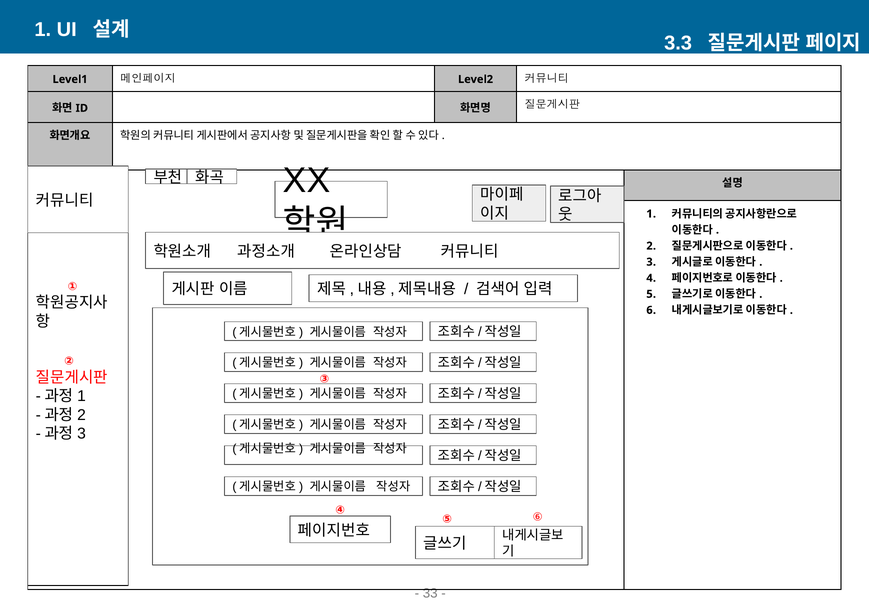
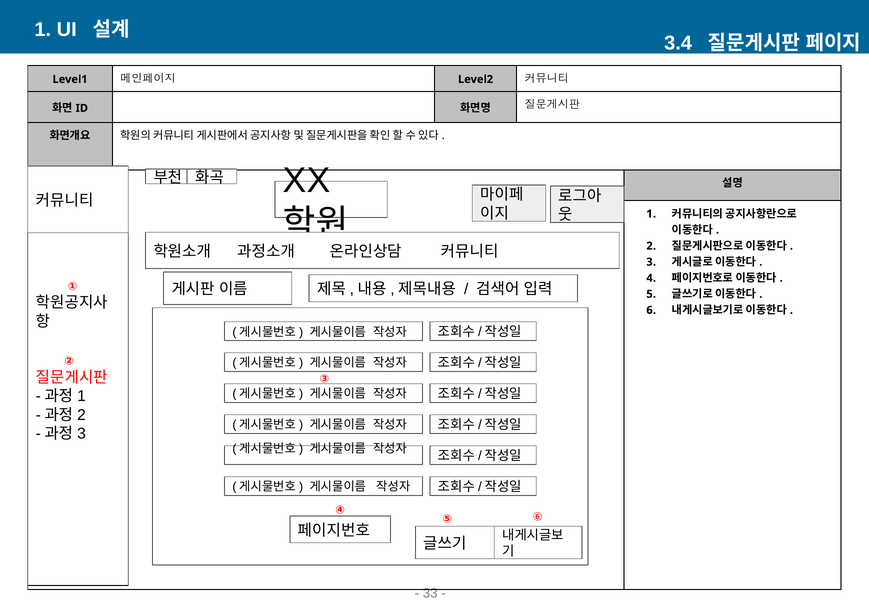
3.3: 3.3 -> 3.4 (678, 43)
